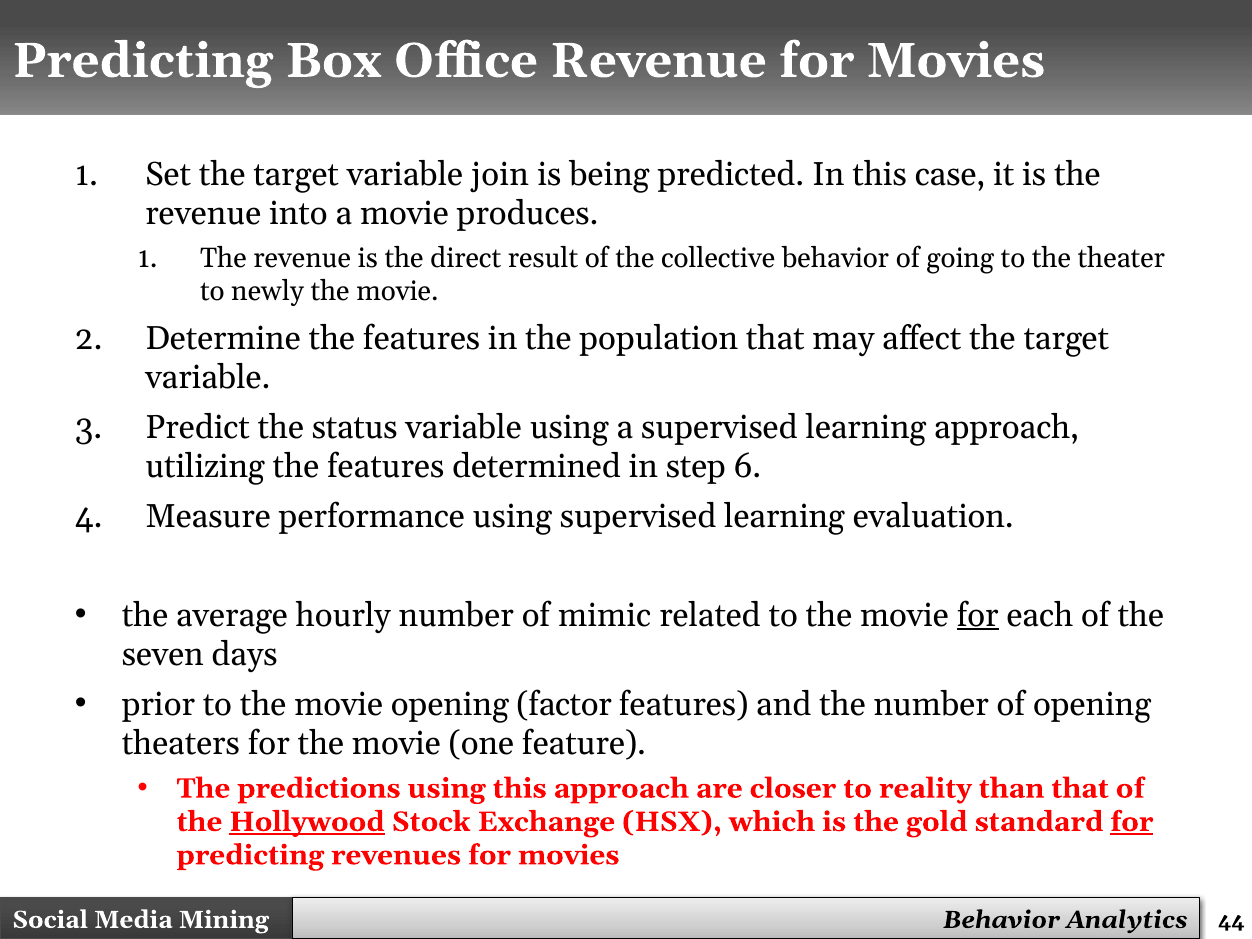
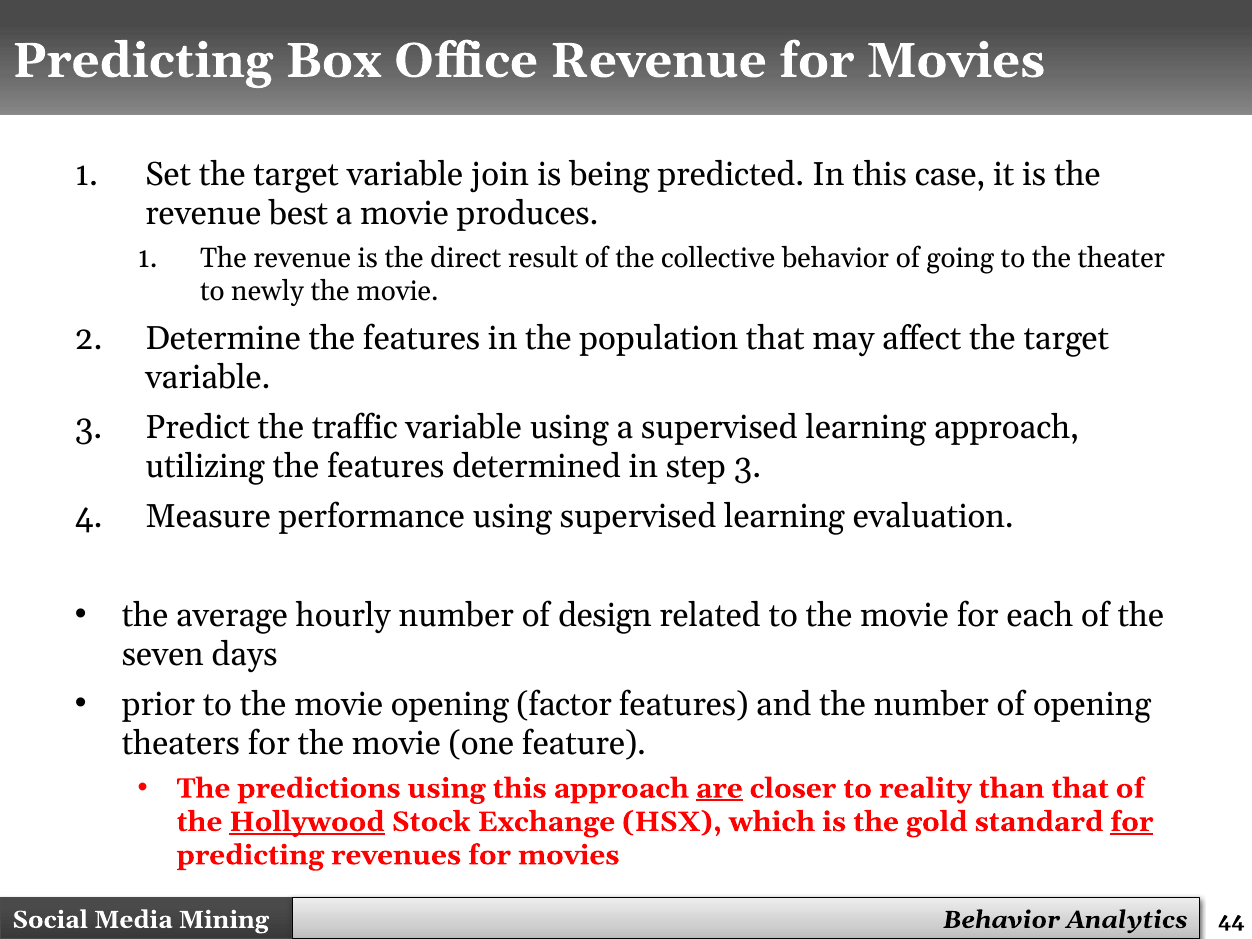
into: into -> best (299, 214)
status: status -> traffic (355, 427)
step 6: 6 -> 3 (748, 467)
mimic: mimic -> design (605, 615)
for underline: present -> none (978, 615)
are underline: none -> present (719, 788)
